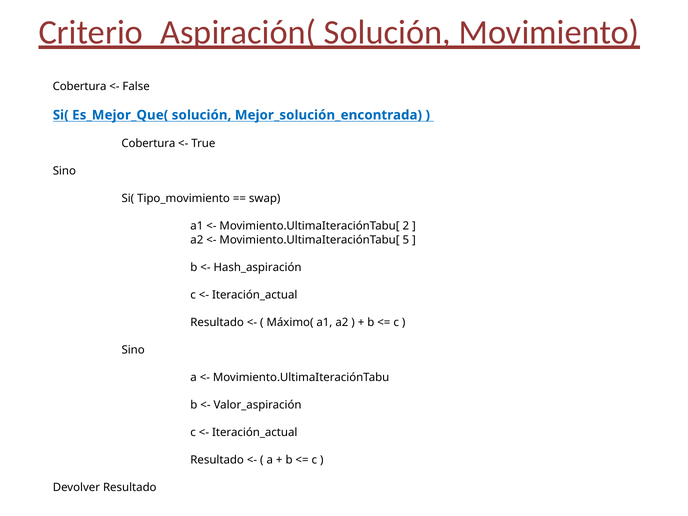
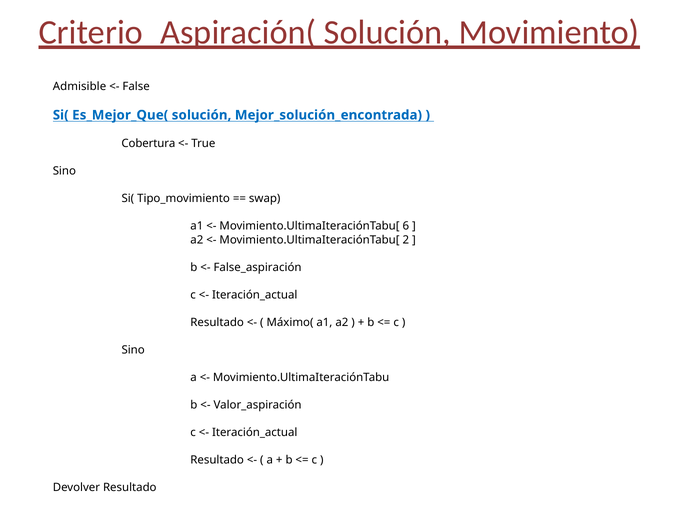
Cobertura: Cobertura -> Admisible (79, 86)
2: 2 -> 6 (406, 226)
5: 5 -> 2 (406, 240)
Hash_aspiración: Hash_aspiración -> False_aspiración (258, 267)
